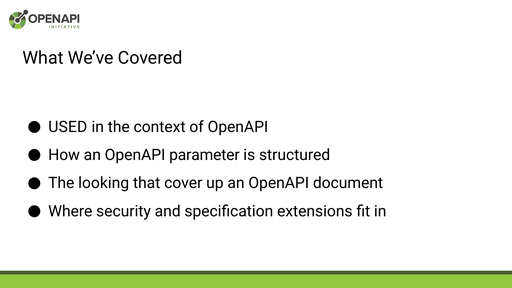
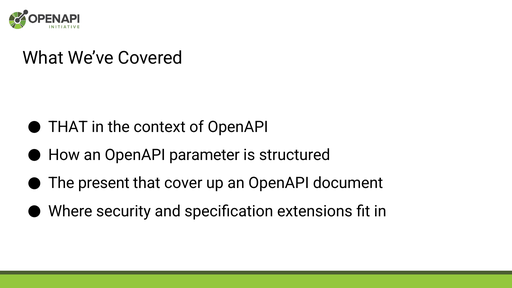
USED: USED -> THAT (68, 127)
looking: looking -> present (104, 183)
